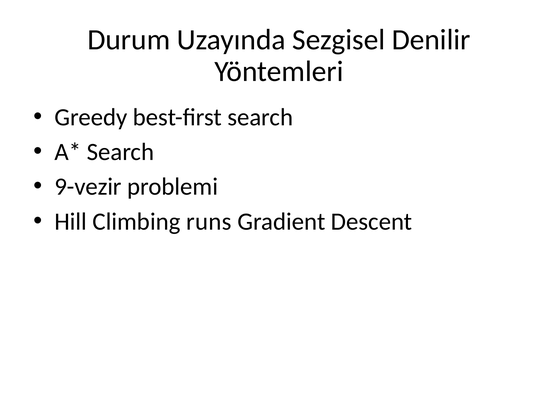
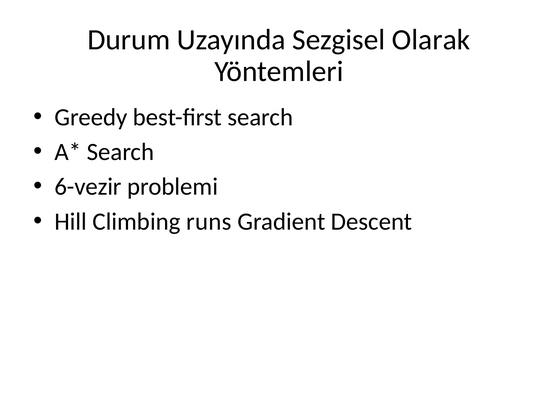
Denilir: Denilir -> Olarak (431, 40)
9-vezir: 9-vezir -> 6-vezir (88, 187)
